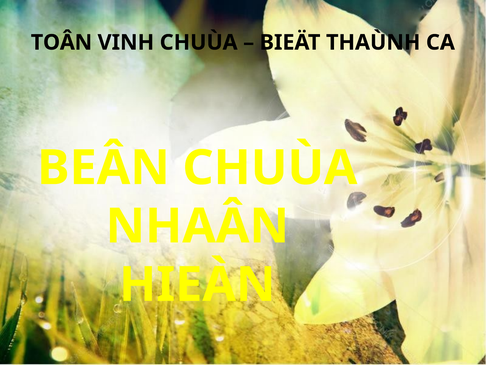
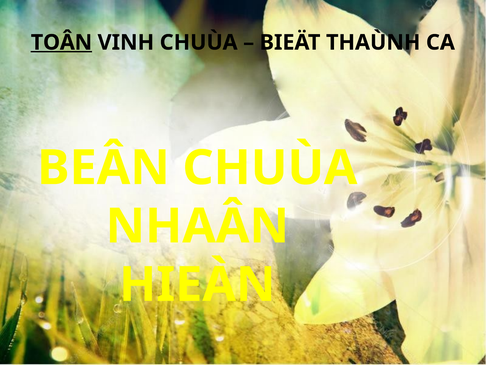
TOÂN underline: none -> present (61, 42)
